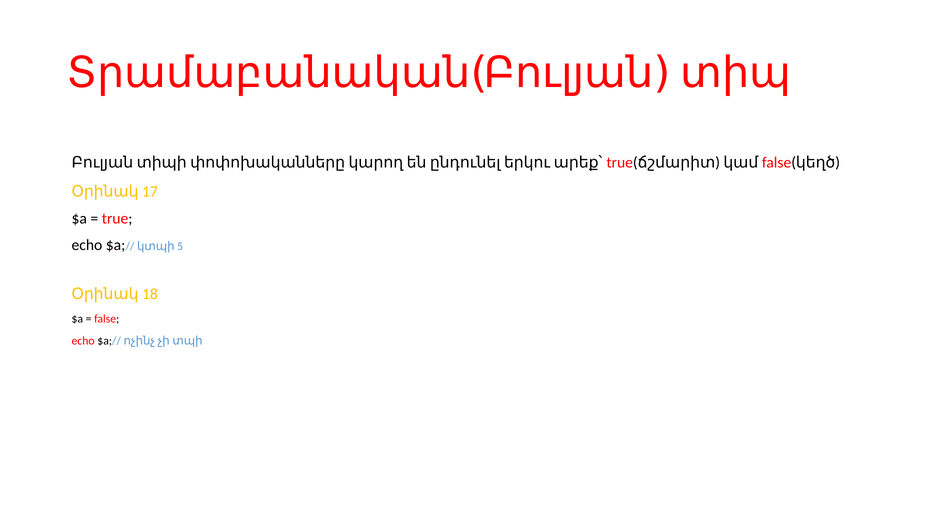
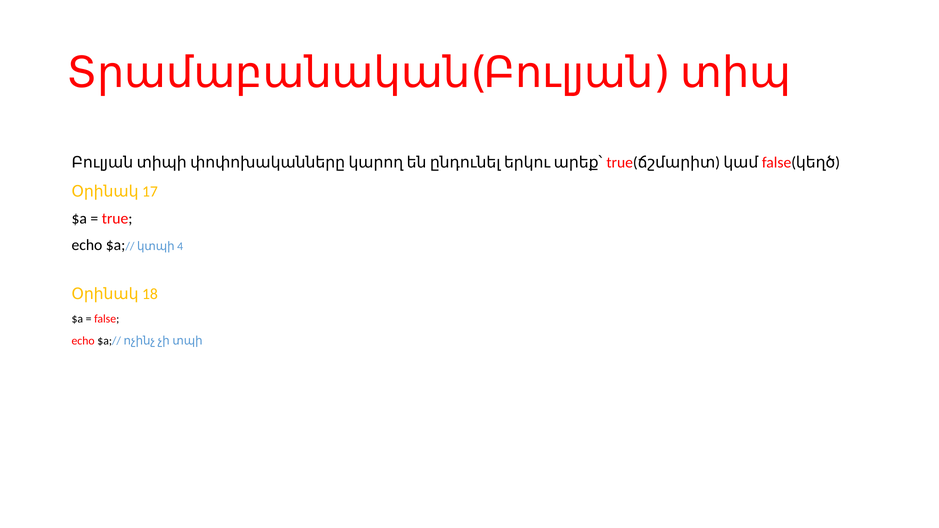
5: 5 -> 4 (180, 246)
